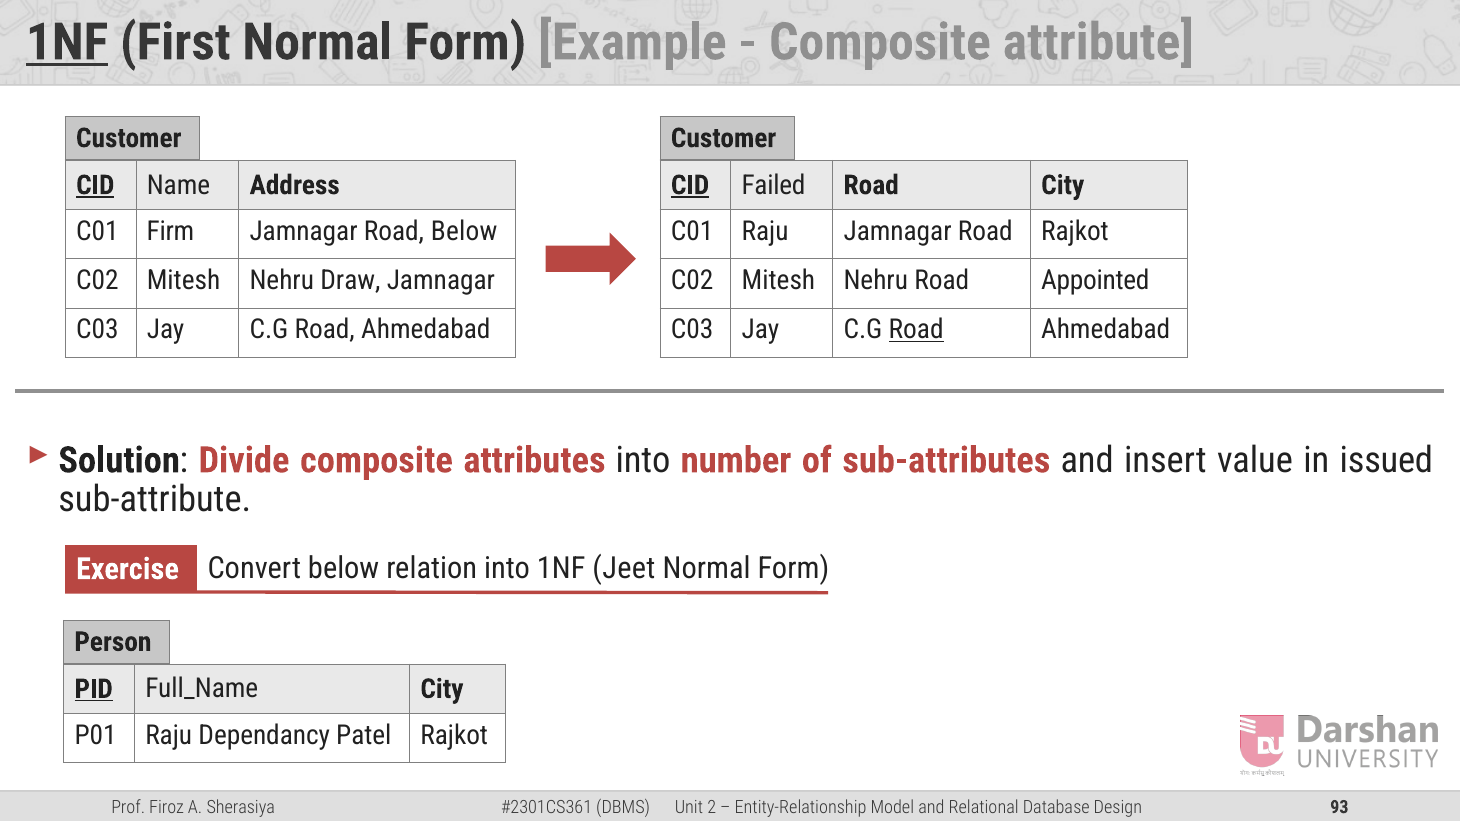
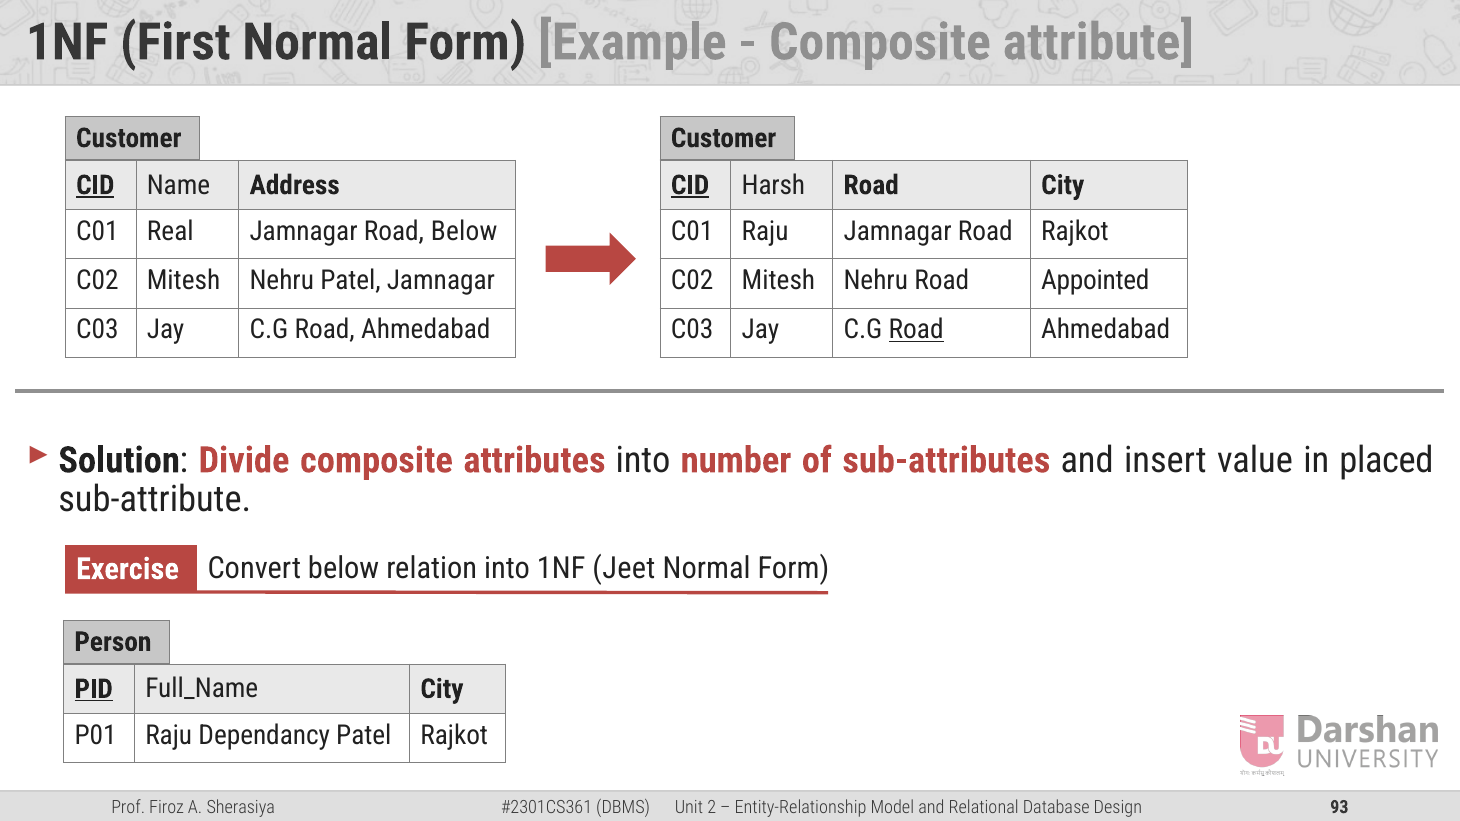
1NF underline: present -> none (67, 42)
Failed: Failed -> Harsh (773, 185)
Firm: Firm -> Real (170, 231)
Nehru Draw: Draw -> Patel (350, 281)
issued: issued -> placed (1386, 460)
